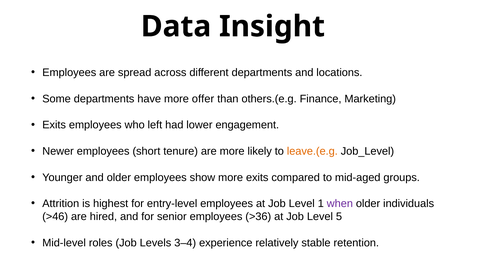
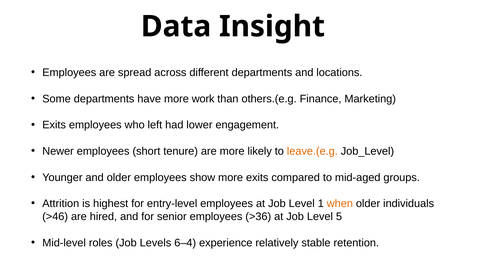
offer: offer -> work (203, 99)
when colour: purple -> orange (340, 204)
3–4: 3–4 -> 6–4 (185, 243)
